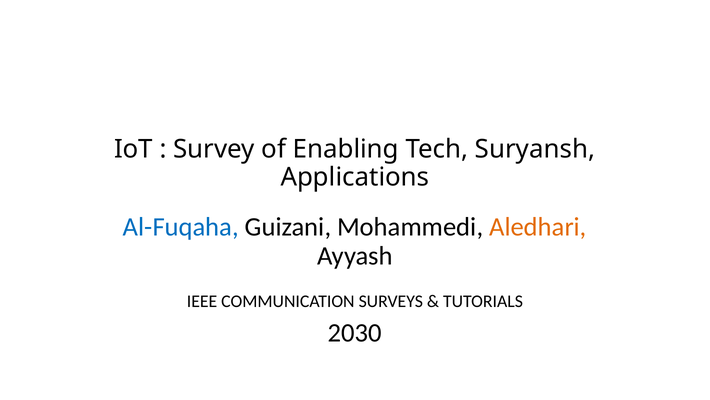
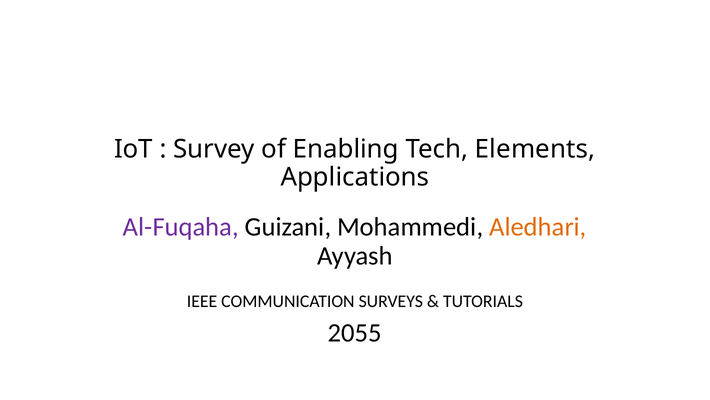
Suryansh: Suryansh -> Elements (535, 149)
Al-Fuqaha colour: blue -> purple (181, 227)
2030: 2030 -> 2055 (355, 332)
